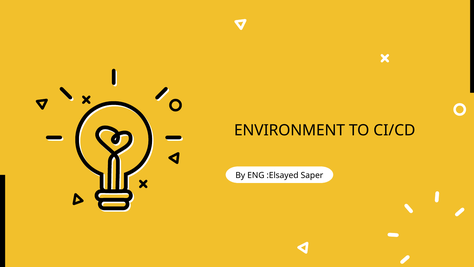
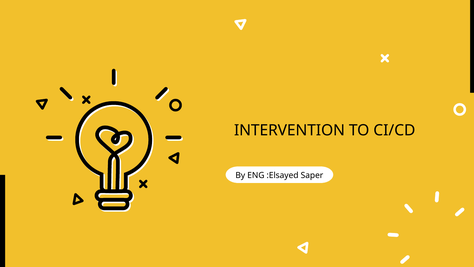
ENVIRONMENT: ENVIRONMENT -> INTERVENTION (289, 130)
